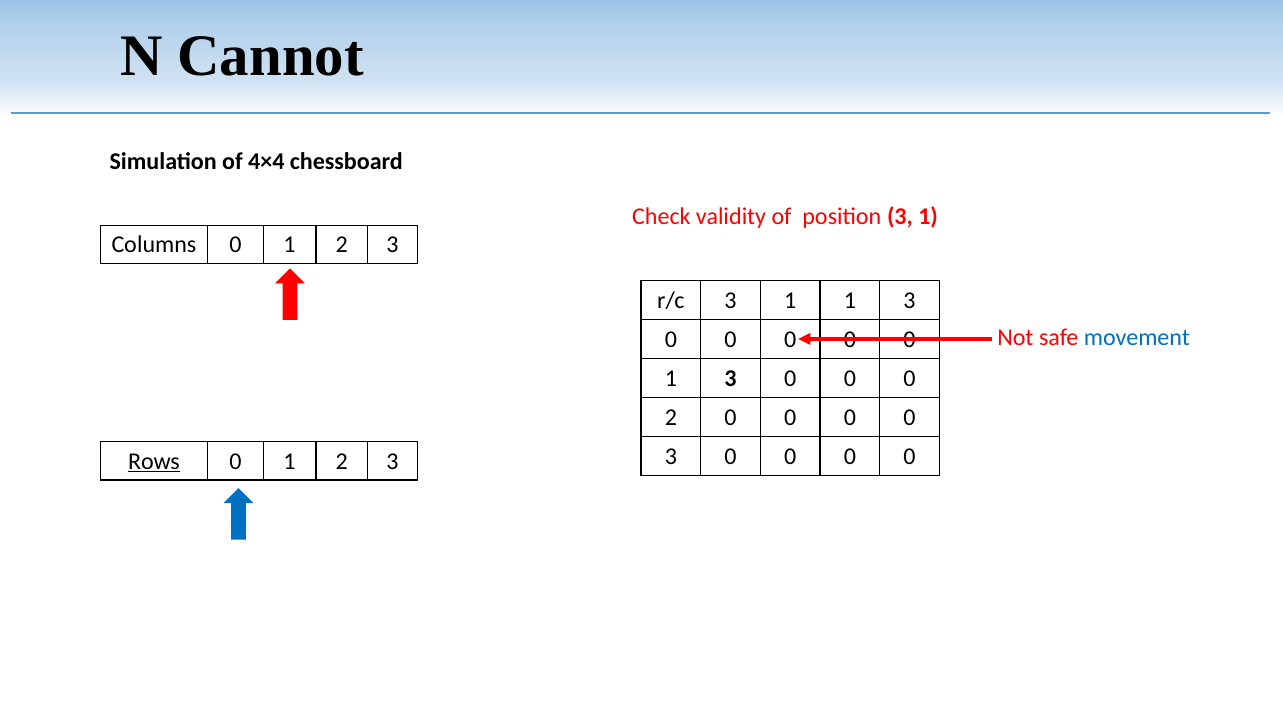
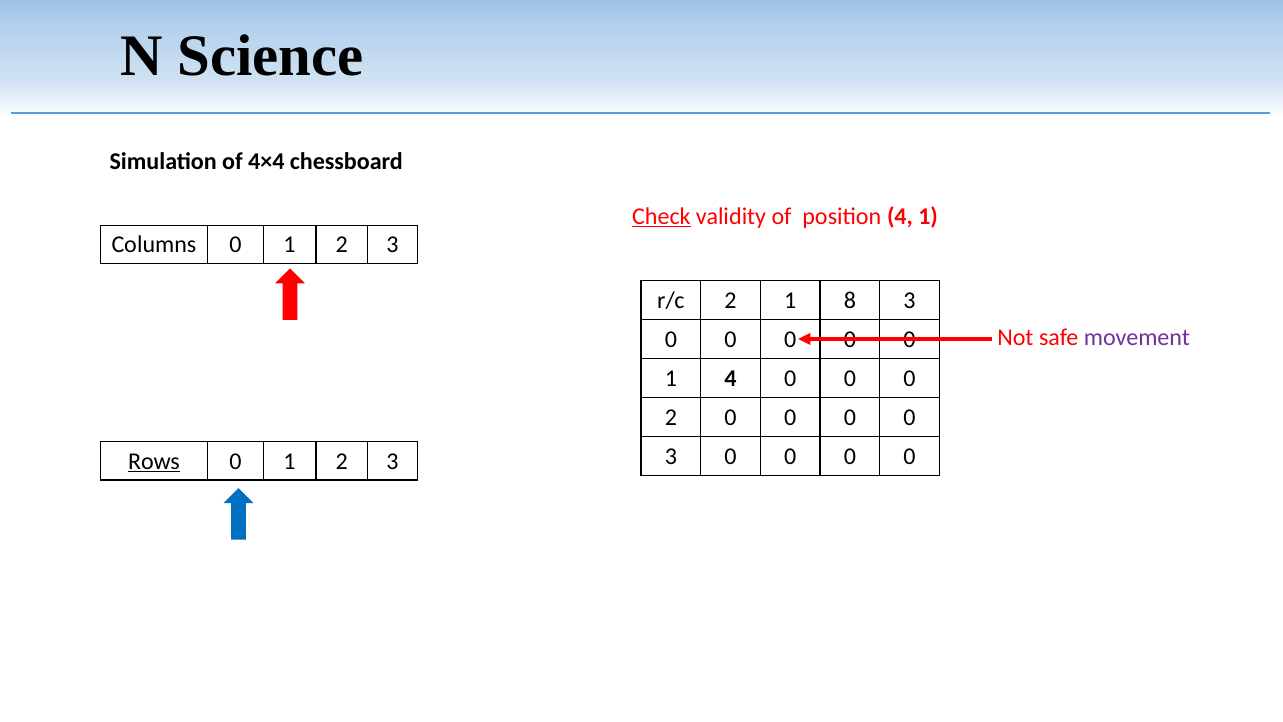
Cannot: Cannot -> Science (271, 56)
Check underline: none -> present (661, 216)
position 3: 3 -> 4 (900, 216)
r/c 3: 3 -> 2 (731, 300)
1 1: 1 -> 8 (850, 300)
movement colour: blue -> purple (1137, 337)
3: 3 -> 4 (731, 378)
